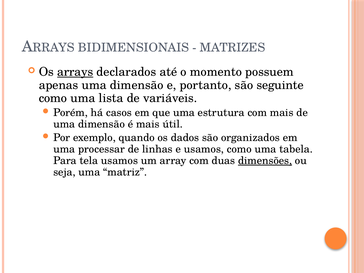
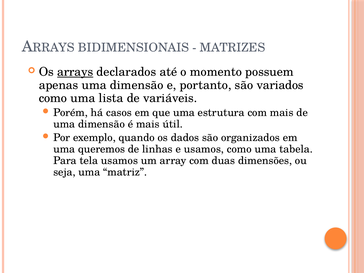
seguinte: seguinte -> variados (280, 85)
processar: processar -> queremos (102, 149)
dimensões underline: present -> none (265, 161)
